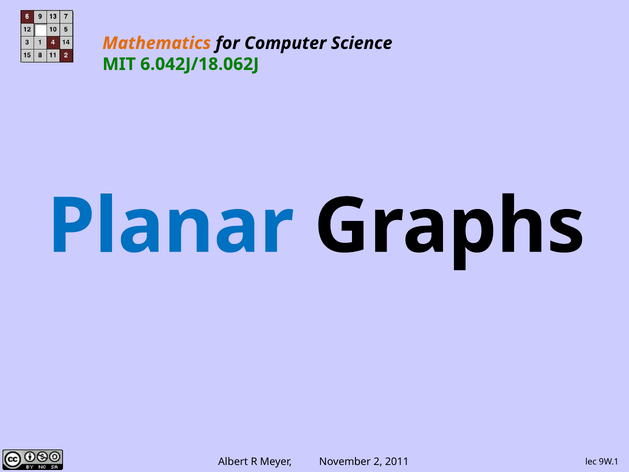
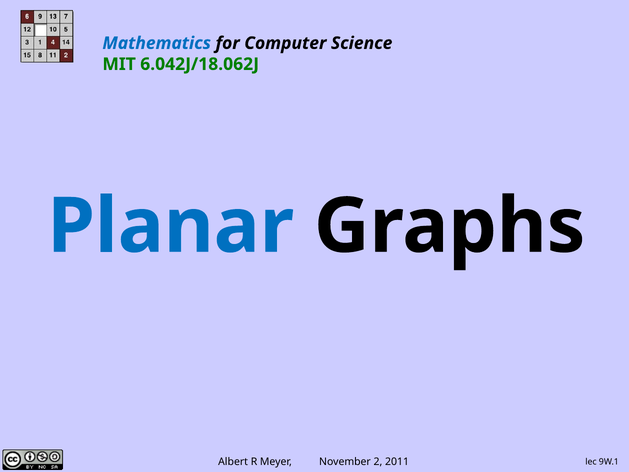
Mathematics colour: orange -> blue (157, 43)
